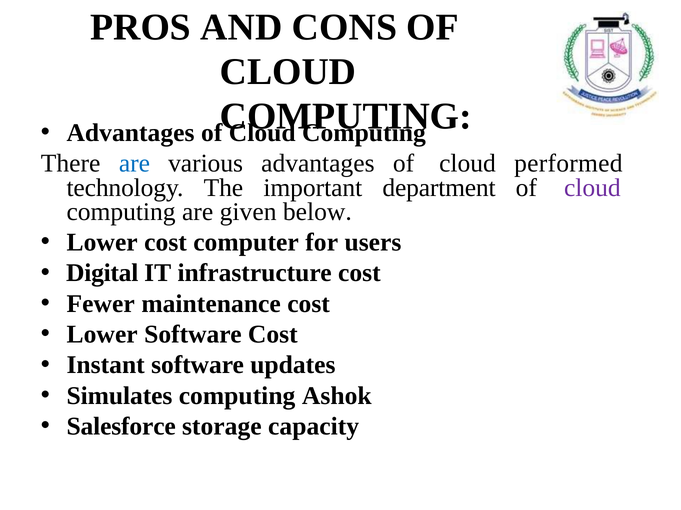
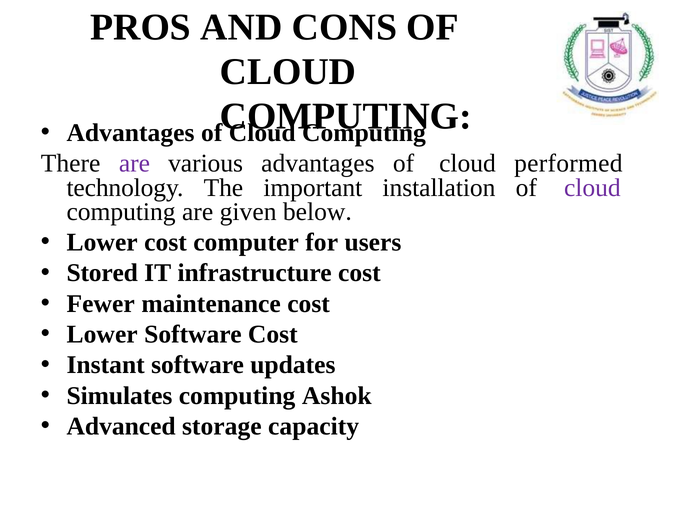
are colour: blue -> purple (134, 164)
department: department -> installation (439, 188)
Digital: Digital -> Stored (102, 273)
Salesforce: Salesforce -> Advanced (121, 427)
